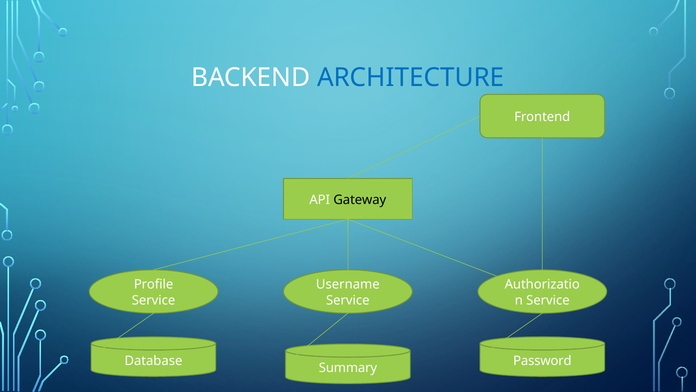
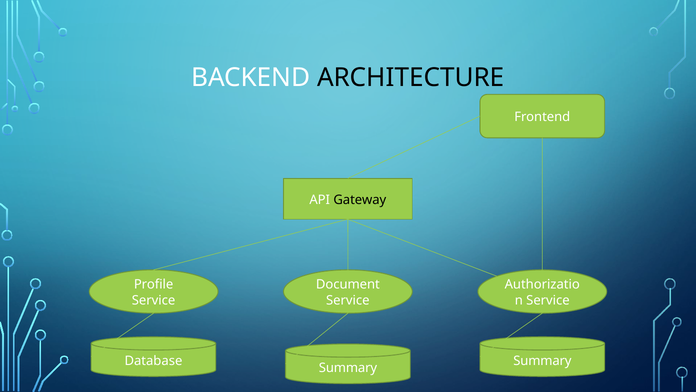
ARCHITECTURE colour: blue -> black (411, 77)
Username: Username -> Document (348, 284)
Password: Password -> Summary (542, 360)
